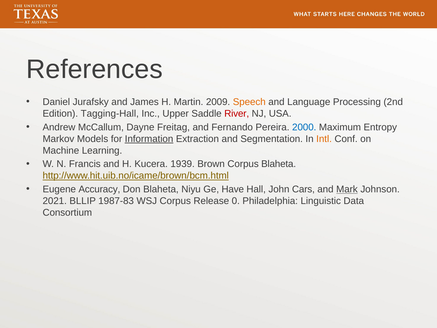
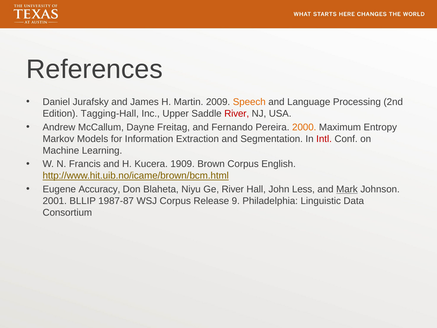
2000 colour: blue -> orange (304, 127)
Information underline: present -> none (149, 139)
Intl colour: orange -> red (324, 139)
1939: 1939 -> 1909 (183, 164)
Corpus Blaheta: Blaheta -> English (279, 164)
Ge Have: Have -> River (233, 189)
Cars: Cars -> Less (303, 189)
2021: 2021 -> 2001 (55, 201)
1987-83: 1987-83 -> 1987-87 (116, 201)
0: 0 -> 9 (236, 201)
